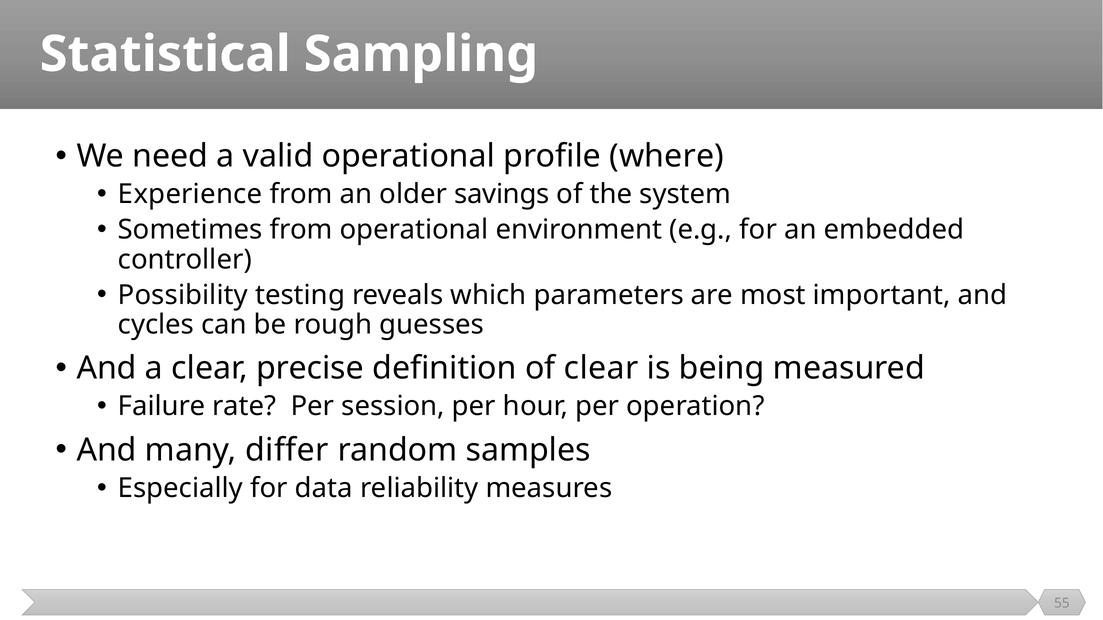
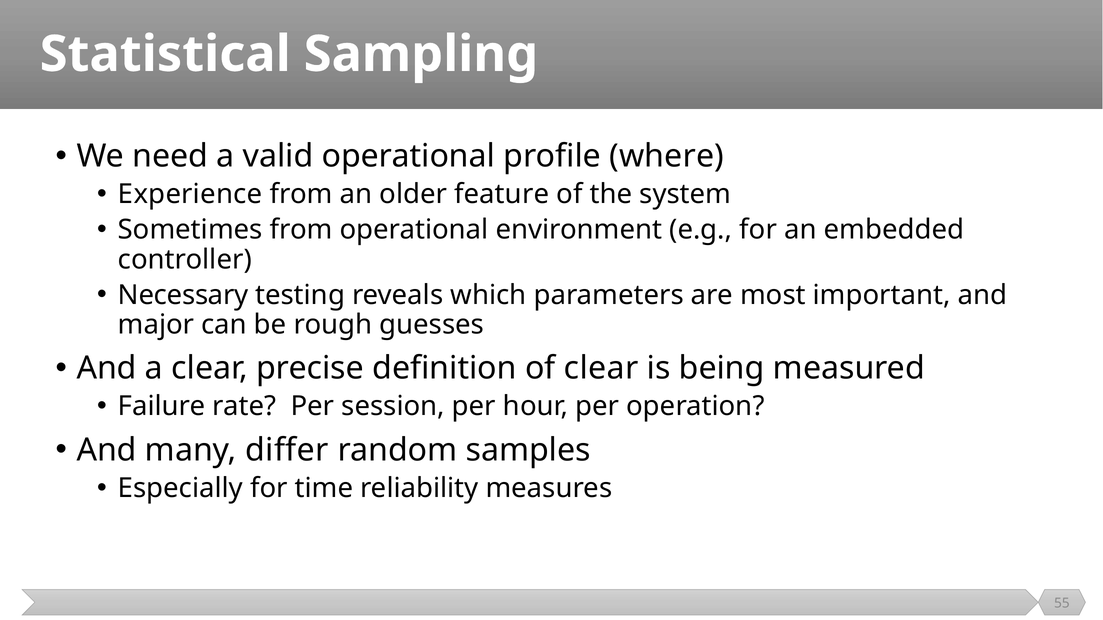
savings: savings -> feature (502, 194)
Possibility: Possibility -> Necessary (183, 295)
cycles: cycles -> major (156, 325)
data: data -> time (324, 488)
